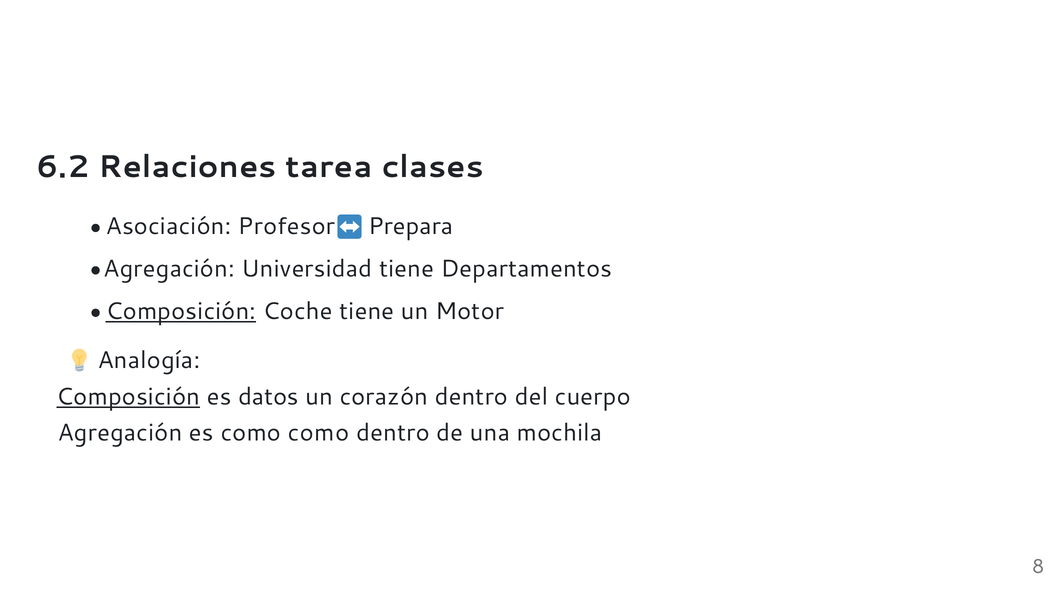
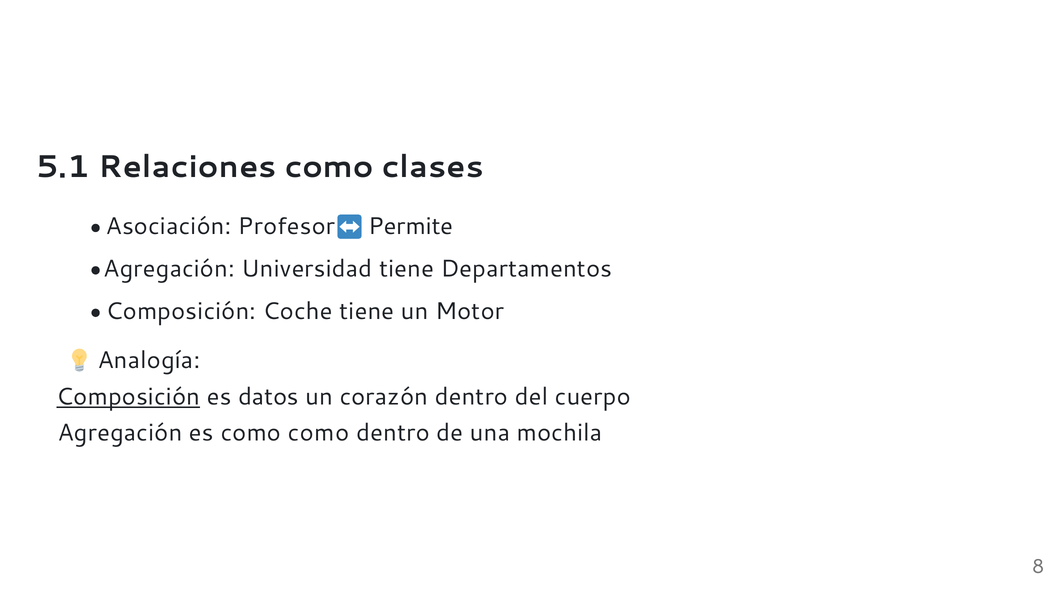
6.2: 6.2 -> 5.1 (63, 167)
Relaciones tarea: tarea -> como (329, 167)
Prepara: Prepara -> Permite (411, 226)
Composición underline: present -> none (181, 311)
